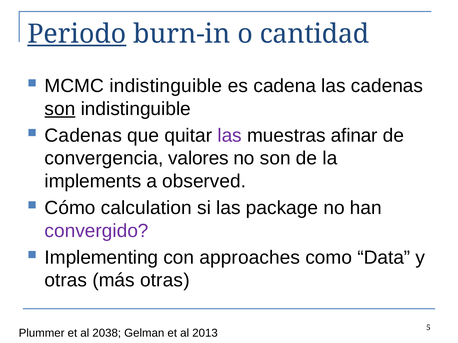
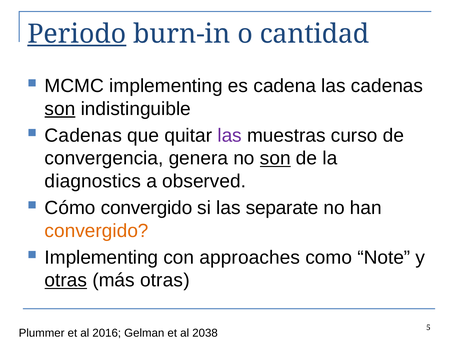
MCMC indistinguible: indistinguible -> implementing (166, 86)
afinar: afinar -> curso (354, 136)
valores: valores -> genera (198, 159)
son underline: none -> present (275, 159)
implements: implements -> diagnostics (93, 182)
Cómo calculation: calculation -> convergido (147, 208)
package: package -> separate (282, 208)
convergido colour: purple -> orange (97, 231)
Data: Data -> Note (384, 258)
otras underline: none -> present (66, 281)
2038: 2038 -> 2016 (107, 334)
2013: 2013 -> 2038 (205, 334)
